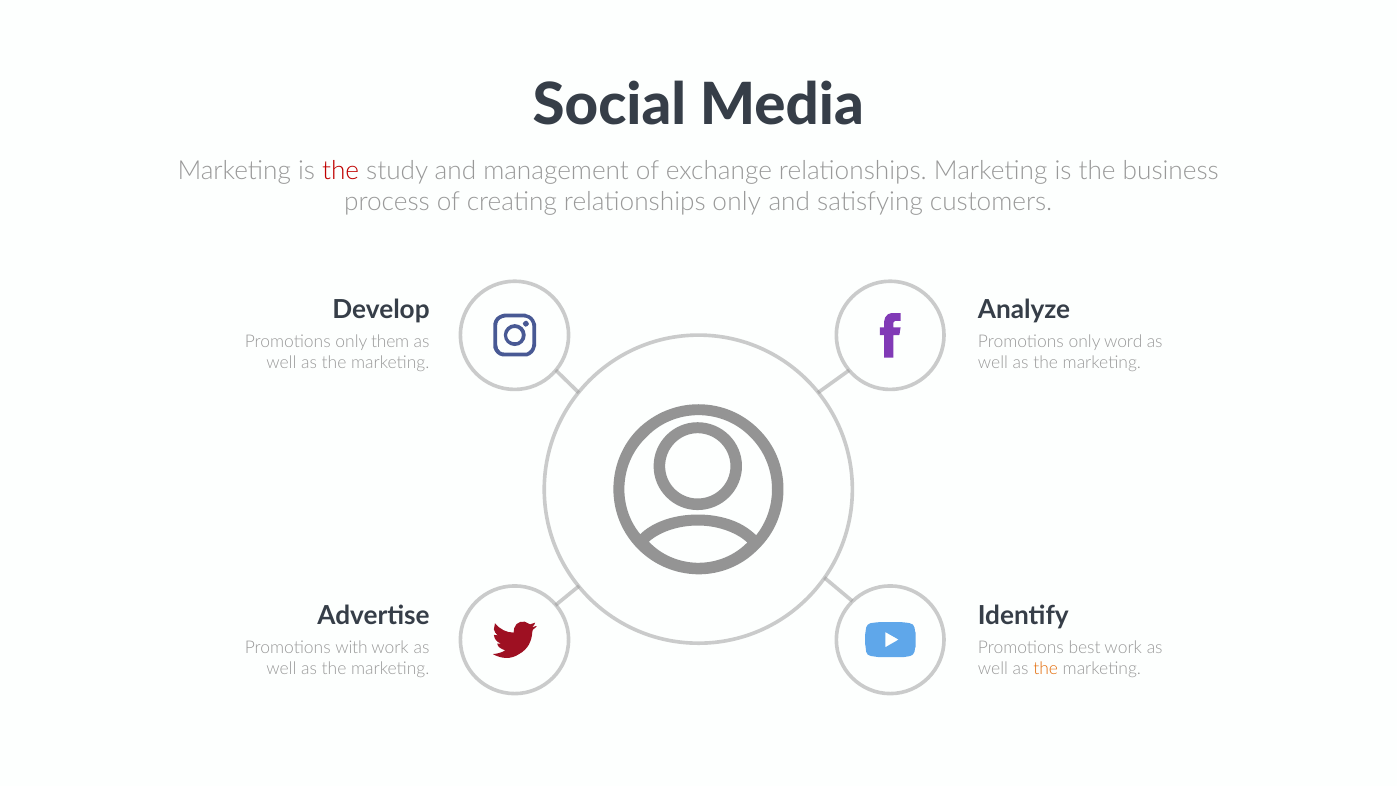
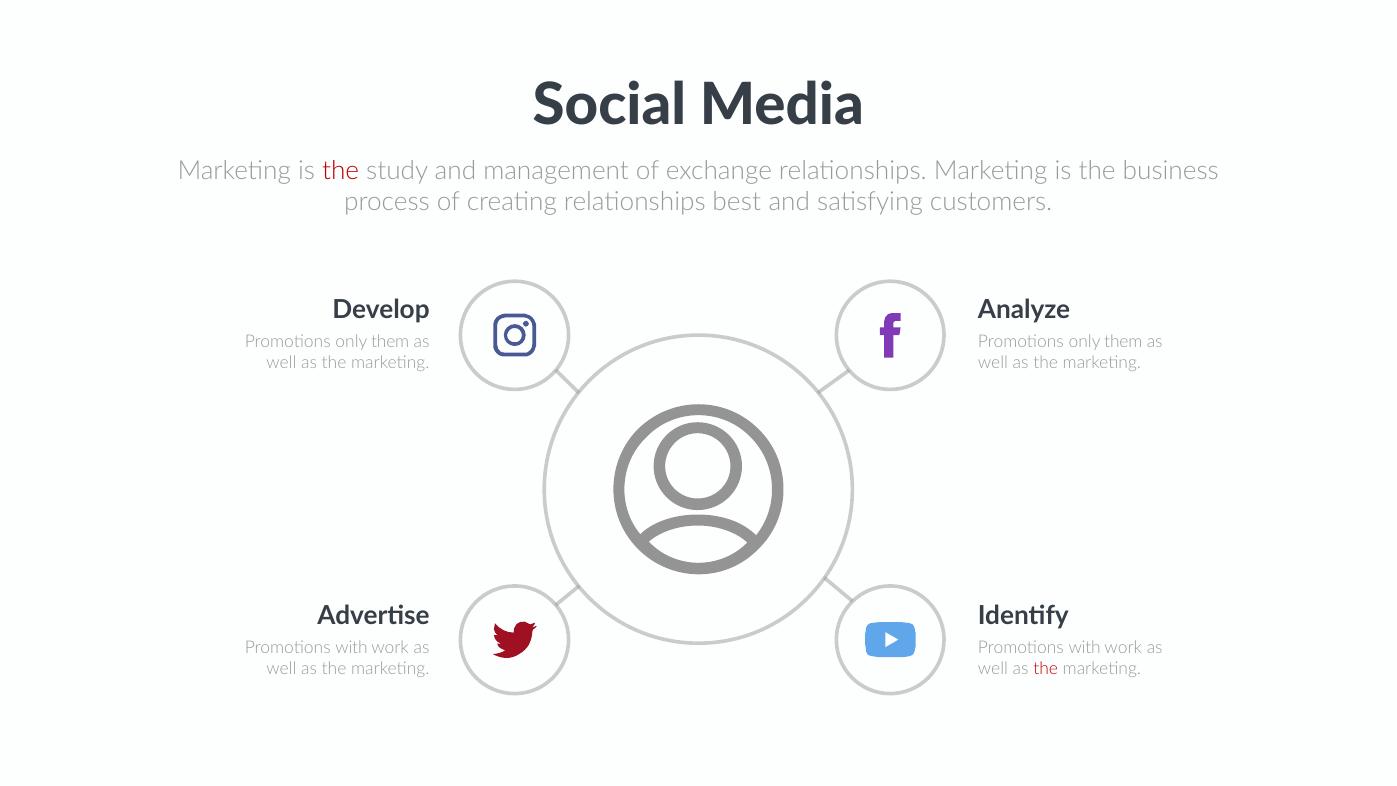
relationships only: only -> best (737, 202)
word: word -> them (1123, 341)
best: best -> with (1085, 647)
the colour: orange -> red (1046, 668)
